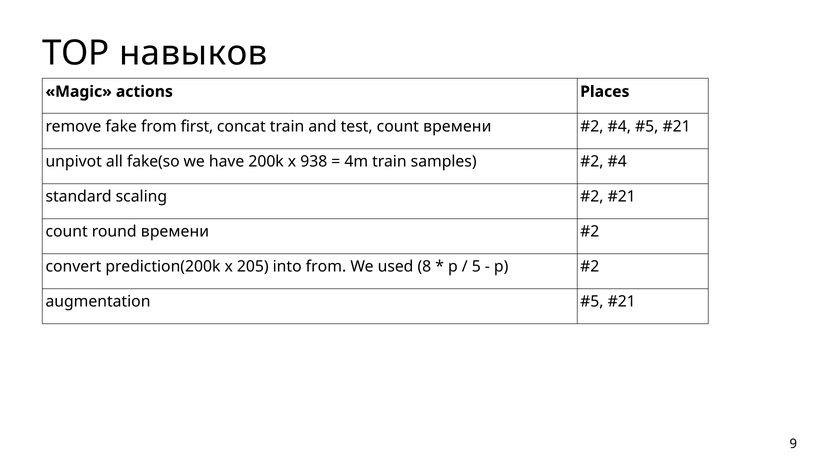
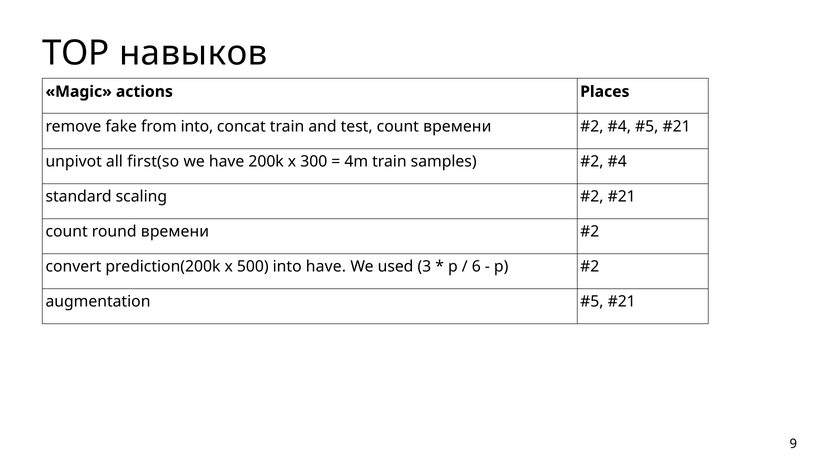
from first: first -> into (197, 127)
fake(so: fake(so -> first(so (153, 162)
938: 938 -> 300 (314, 162)
205: 205 -> 500 (253, 267)
into from: from -> have (326, 267)
8: 8 -> 3 (424, 267)
5: 5 -> 6 (476, 267)
